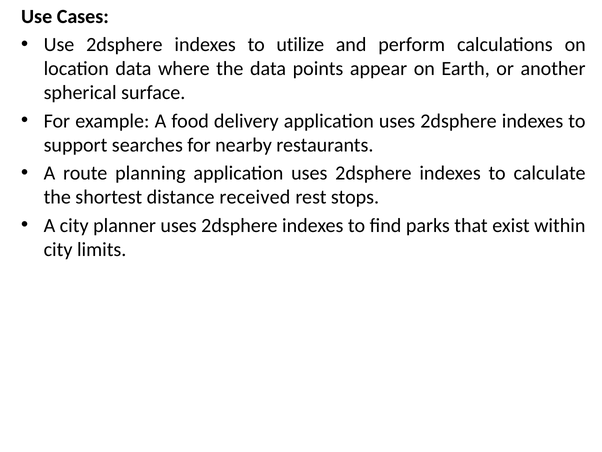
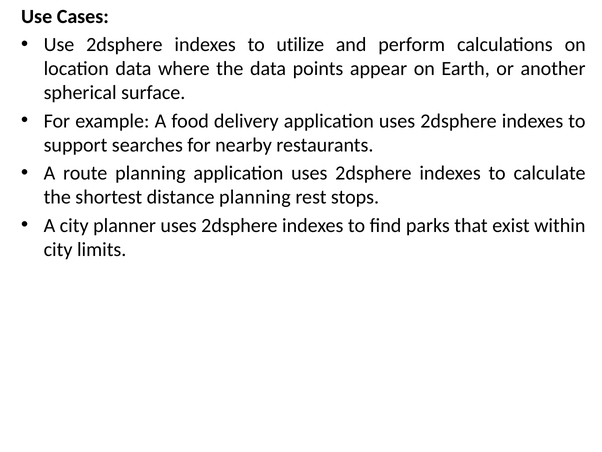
distance received: received -> planning (255, 197)
